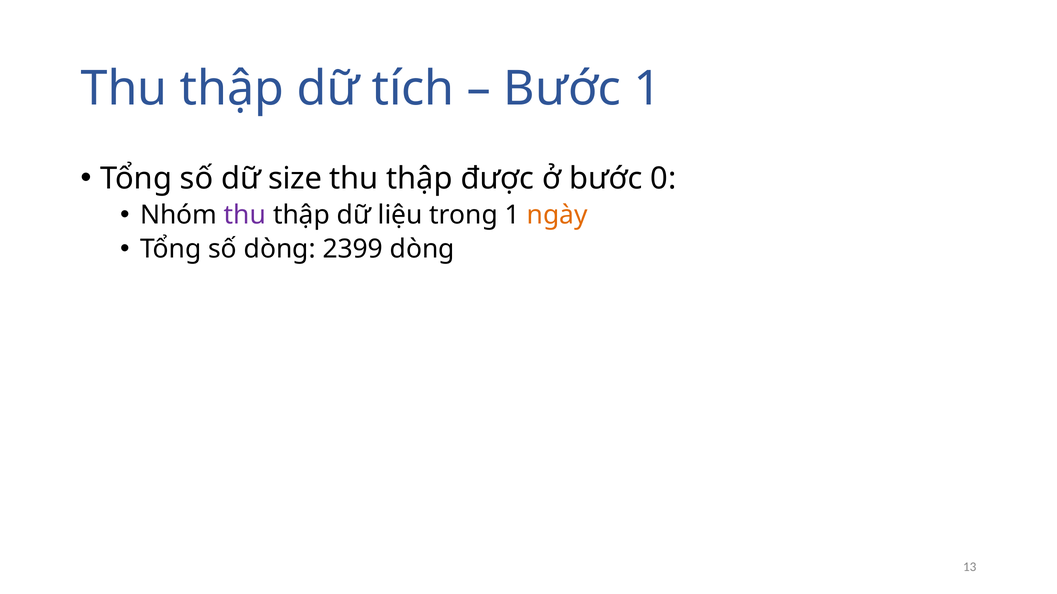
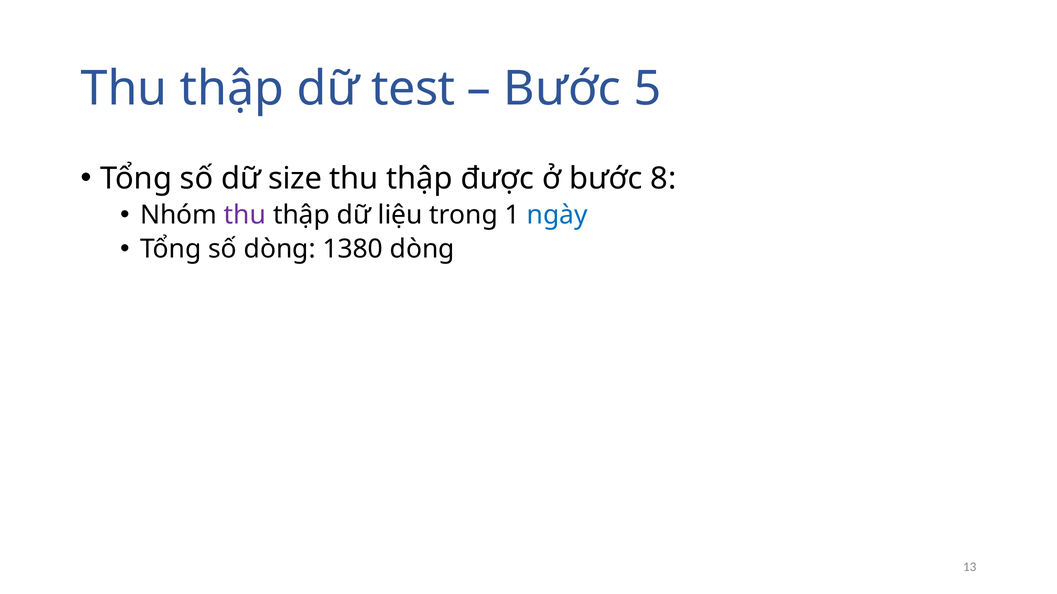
tích: tích -> test (413, 89)
Bước 1: 1 -> 5 (648, 89)
0: 0 -> 8 (663, 179)
ngày colour: orange -> blue (557, 215)
2399: 2399 -> 1380 (353, 249)
